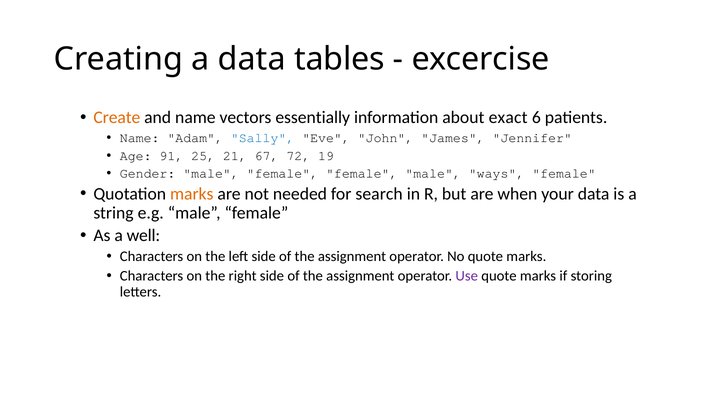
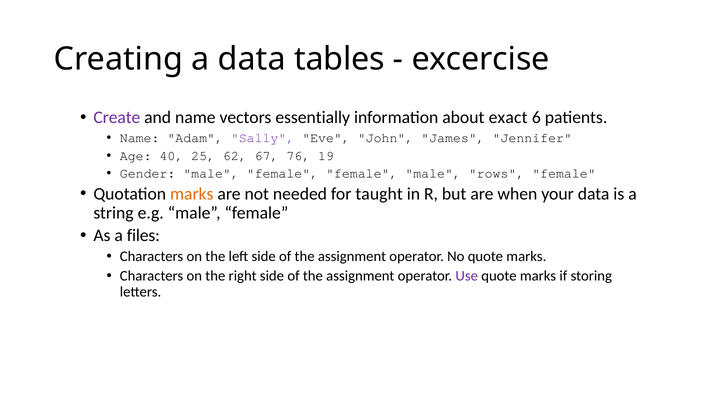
Create colour: orange -> purple (117, 118)
Sally colour: blue -> purple (263, 138)
91: 91 -> 40 (171, 156)
21: 21 -> 62 (235, 156)
72: 72 -> 76 (298, 156)
ways: ways -> rows (497, 174)
search: search -> taught (379, 194)
well: well -> files (143, 236)
